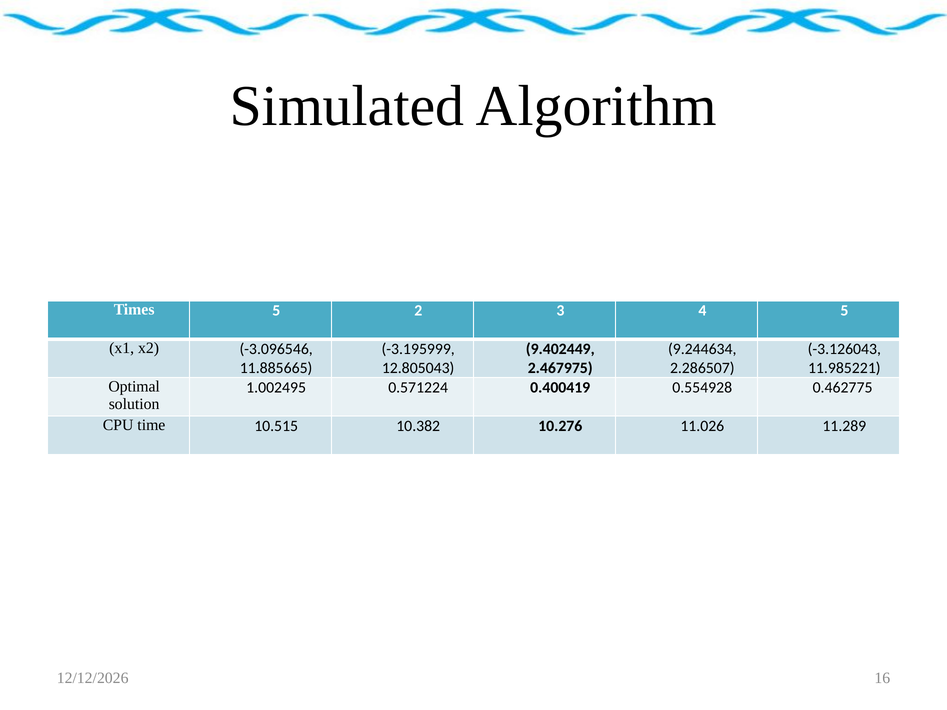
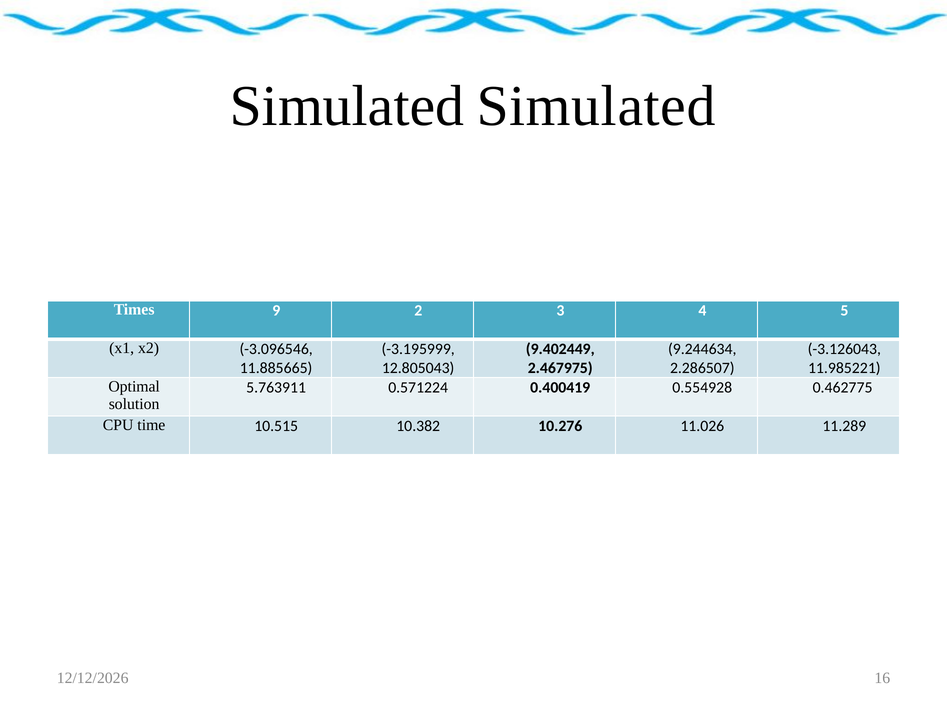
Simulated Algorithm: Algorithm -> Simulated (596, 106)
Times 5: 5 -> 9 (276, 311)
1.002495: 1.002495 -> 5.763911 (276, 388)
